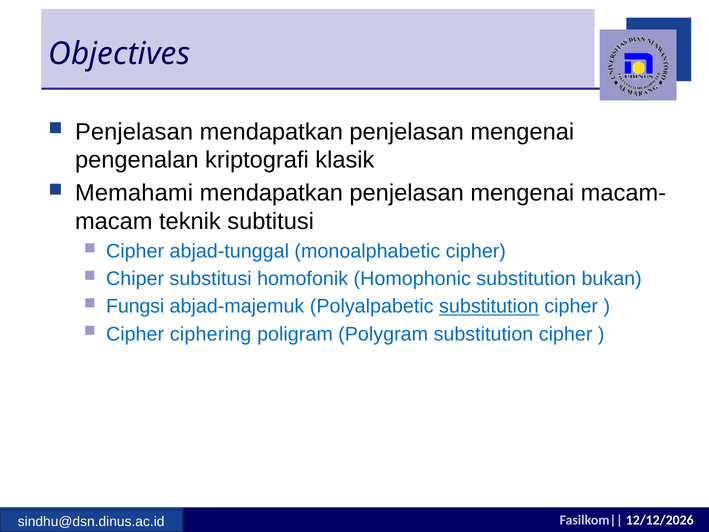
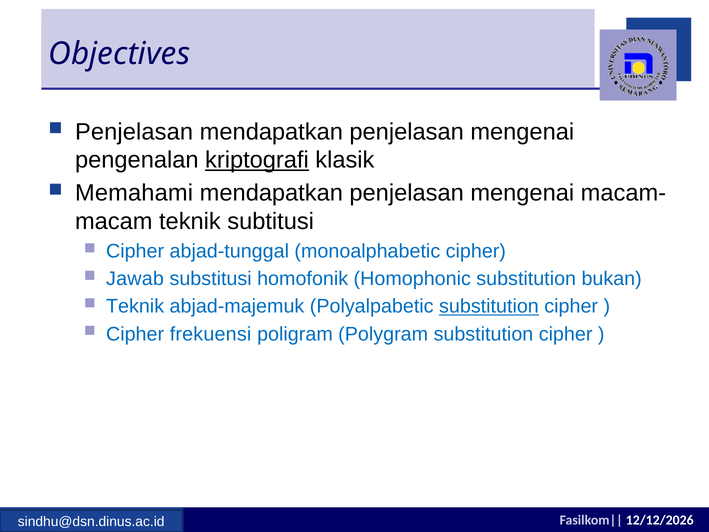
kriptografi underline: none -> present (257, 160)
Chiper: Chiper -> Jawab (135, 279)
Fungsi: Fungsi -> Teknik (135, 306)
ciphering: ciphering -> frekuensi (211, 334)
